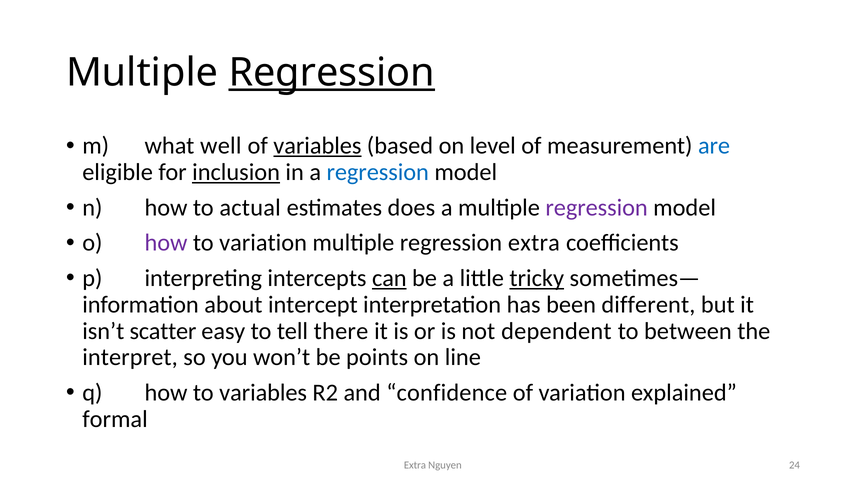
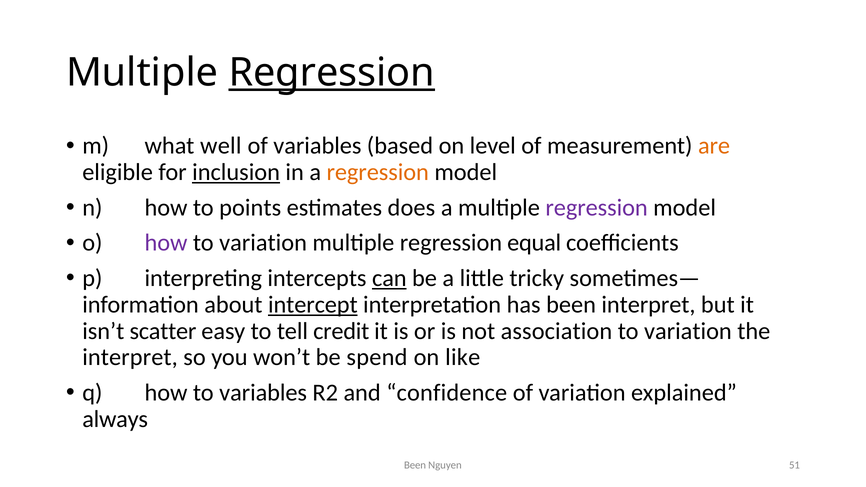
variables underline: present -> none (317, 146)
are colour: blue -> orange (714, 146)
regression colour: blue -> orange (378, 172)
actual: actual -> points (250, 208)
regression extra: extra -> equal (534, 243)
tricky underline: present -> none (537, 278)
intercept underline: none -> present (313, 305)
been different: different -> interpret (648, 305)
there: there -> credit (341, 331)
dependent: dependent -> association (556, 331)
between: between -> variation (688, 331)
points: points -> spend (377, 357)
line: line -> like (463, 357)
formal: formal -> always (115, 419)
Extra: Extra -> Been (415, 465)
24: 24 -> 51 (794, 465)
